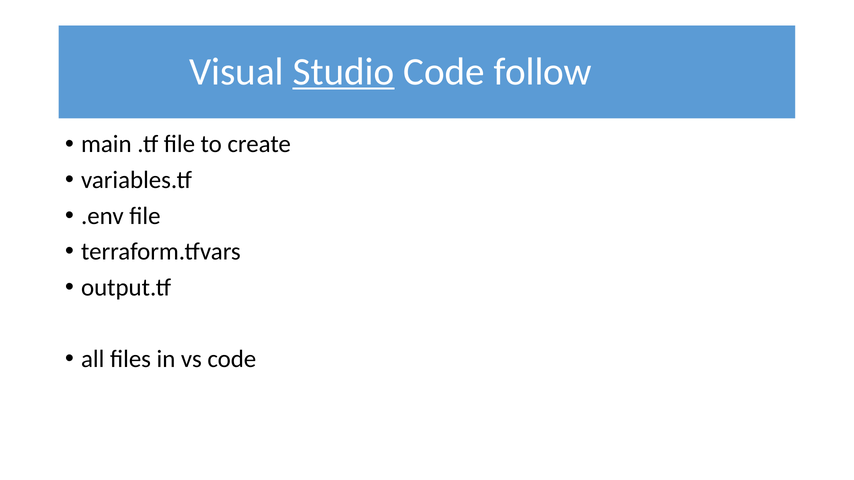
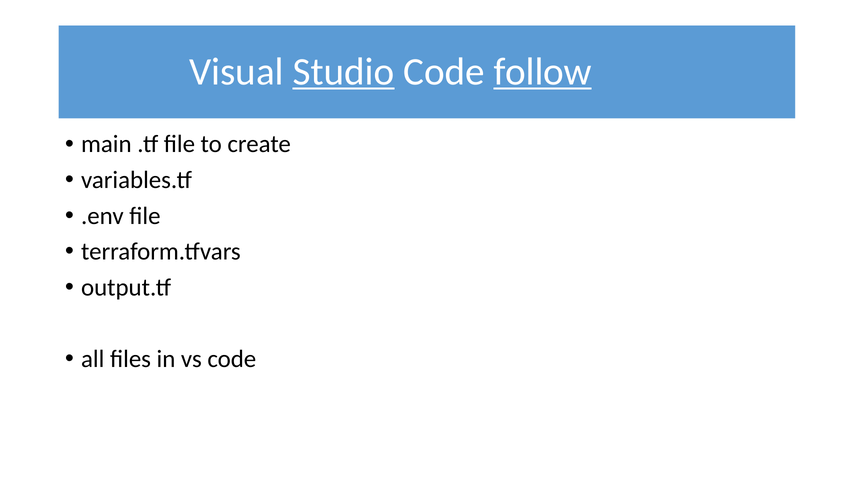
follow underline: none -> present (543, 72)
